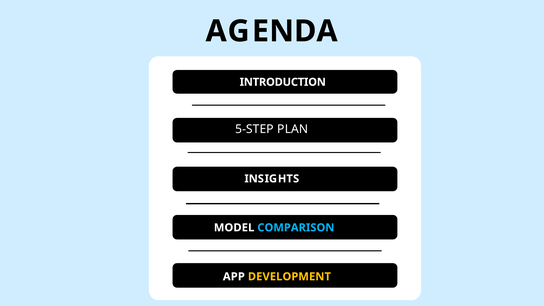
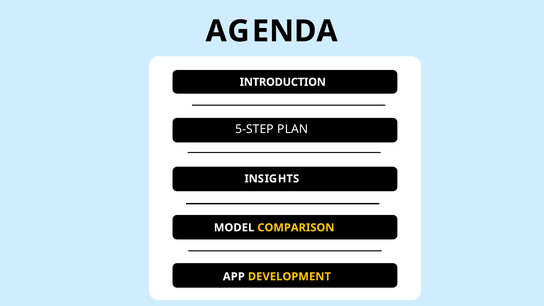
COMPARISON colour: light blue -> yellow (296, 228)
